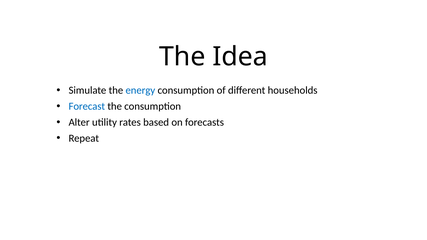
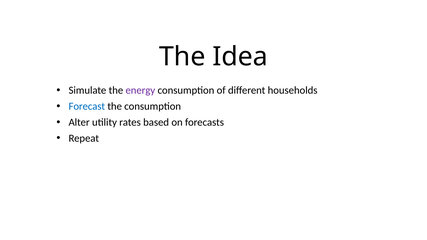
energy colour: blue -> purple (140, 90)
